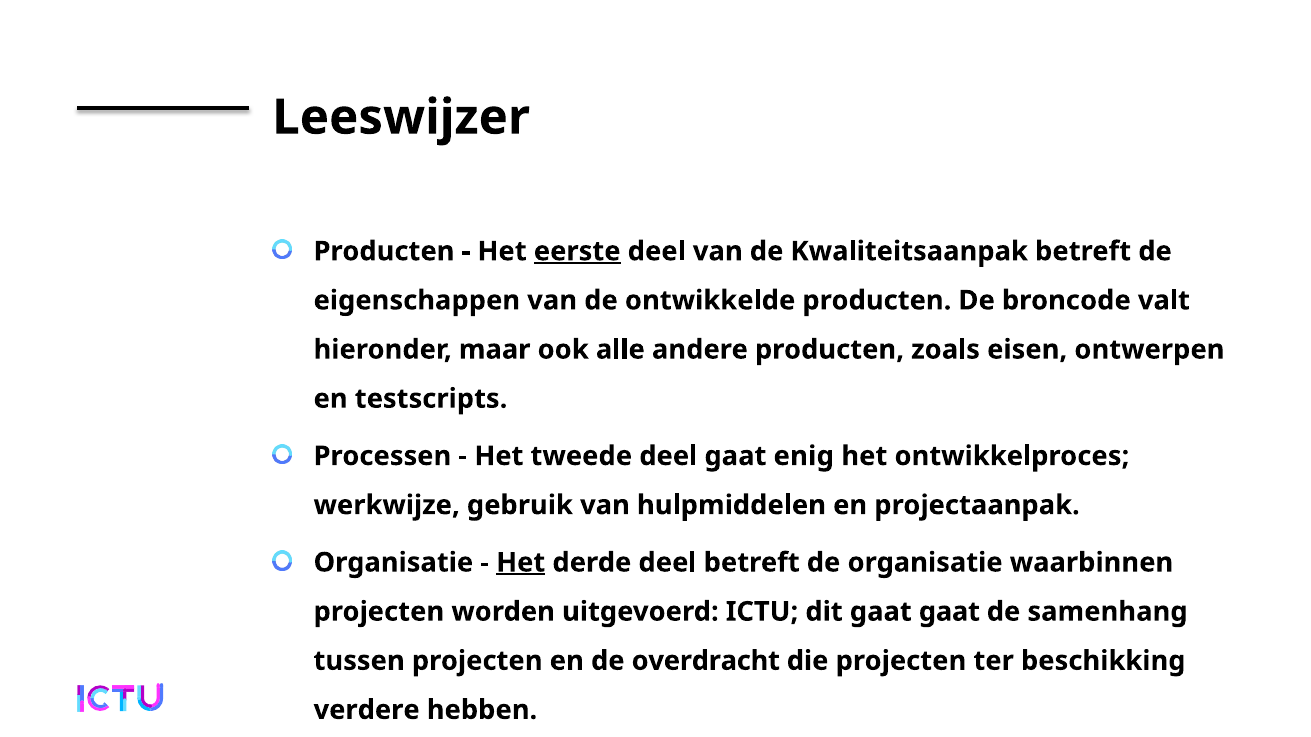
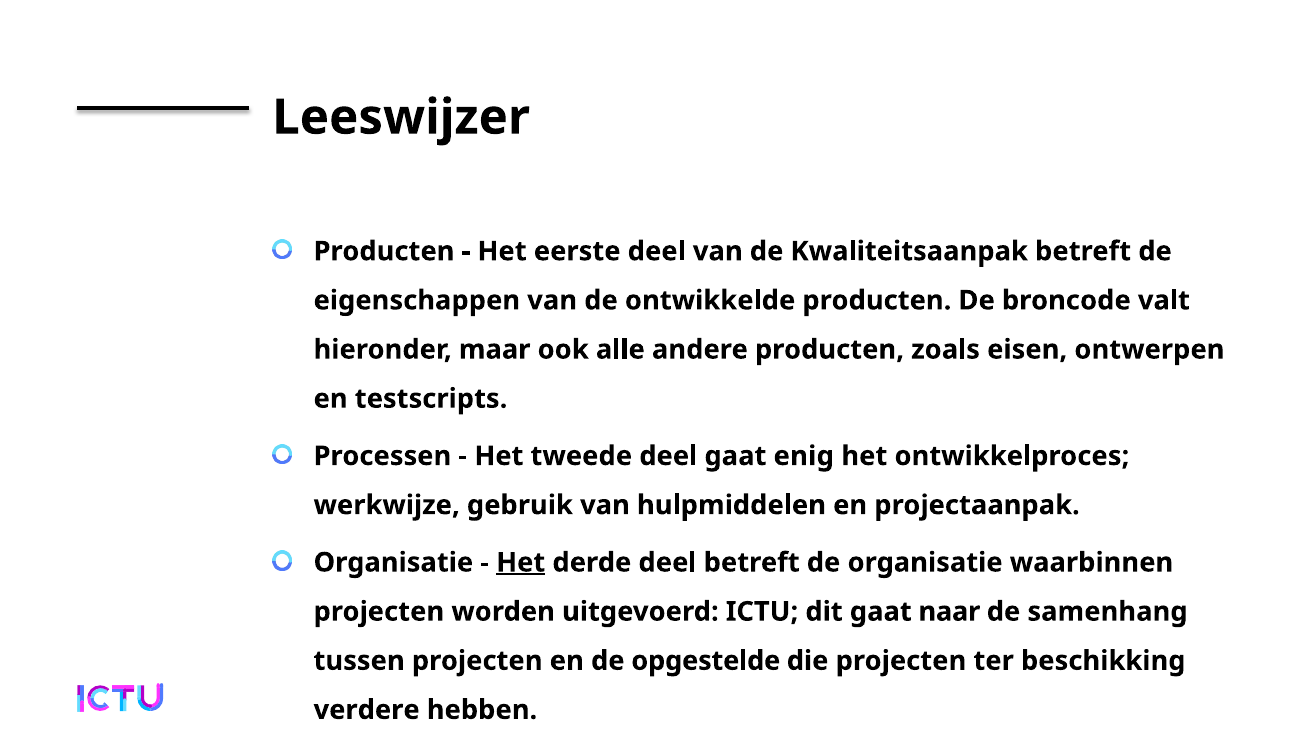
eerste underline: present -> none (577, 251)
gaat gaat: gaat -> naar (949, 612)
overdracht: overdracht -> opgestelde (706, 661)
